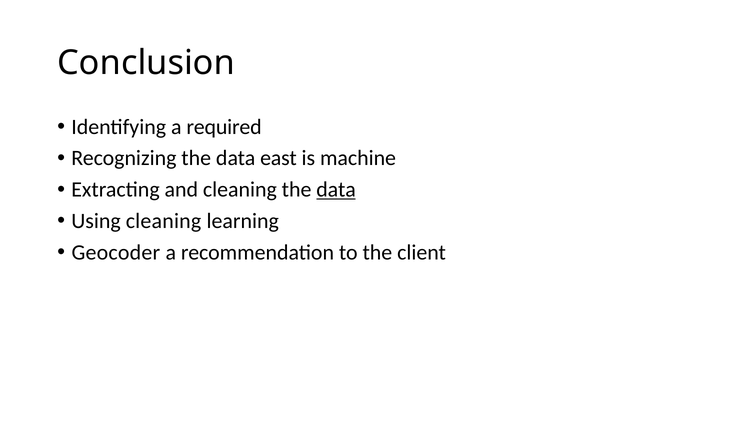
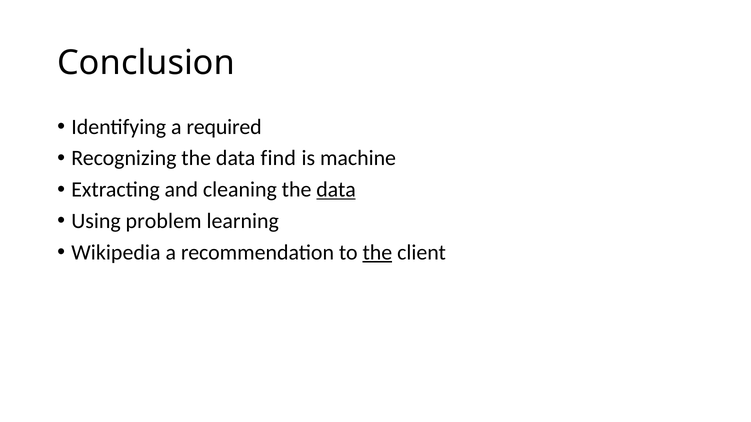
east: east -> find (278, 158)
Using cleaning: cleaning -> problem (164, 221)
Geocoder: Geocoder -> Wikipedia (116, 253)
the underline: none -> present (377, 253)
